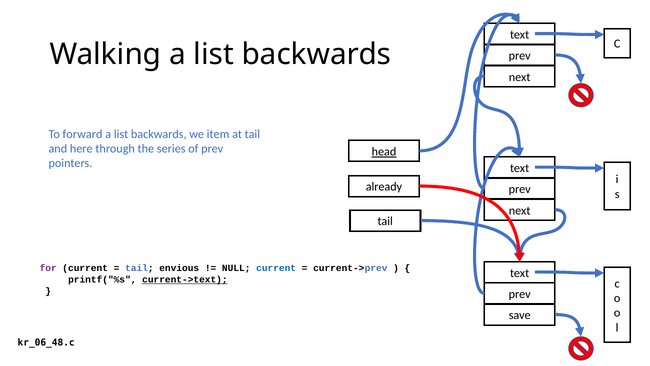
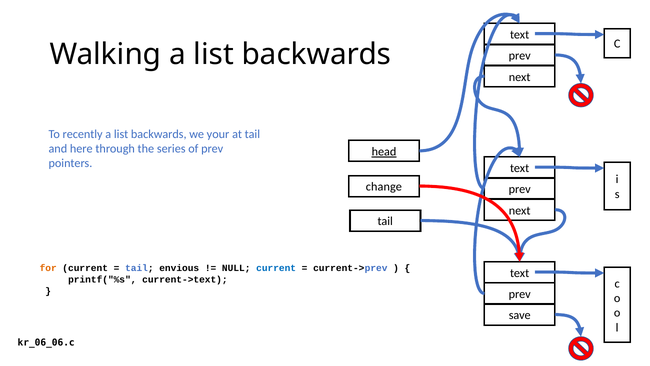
forward: forward -> recently (83, 134)
item: item -> your (218, 134)
already: already -> change (384, 187)
for colour: purple -> orange (48, 268)
current->text underline: present -> none (185, 279)
kr_06_48.c: kr_06_48.c -> kr_06_06.c (46, 342)
